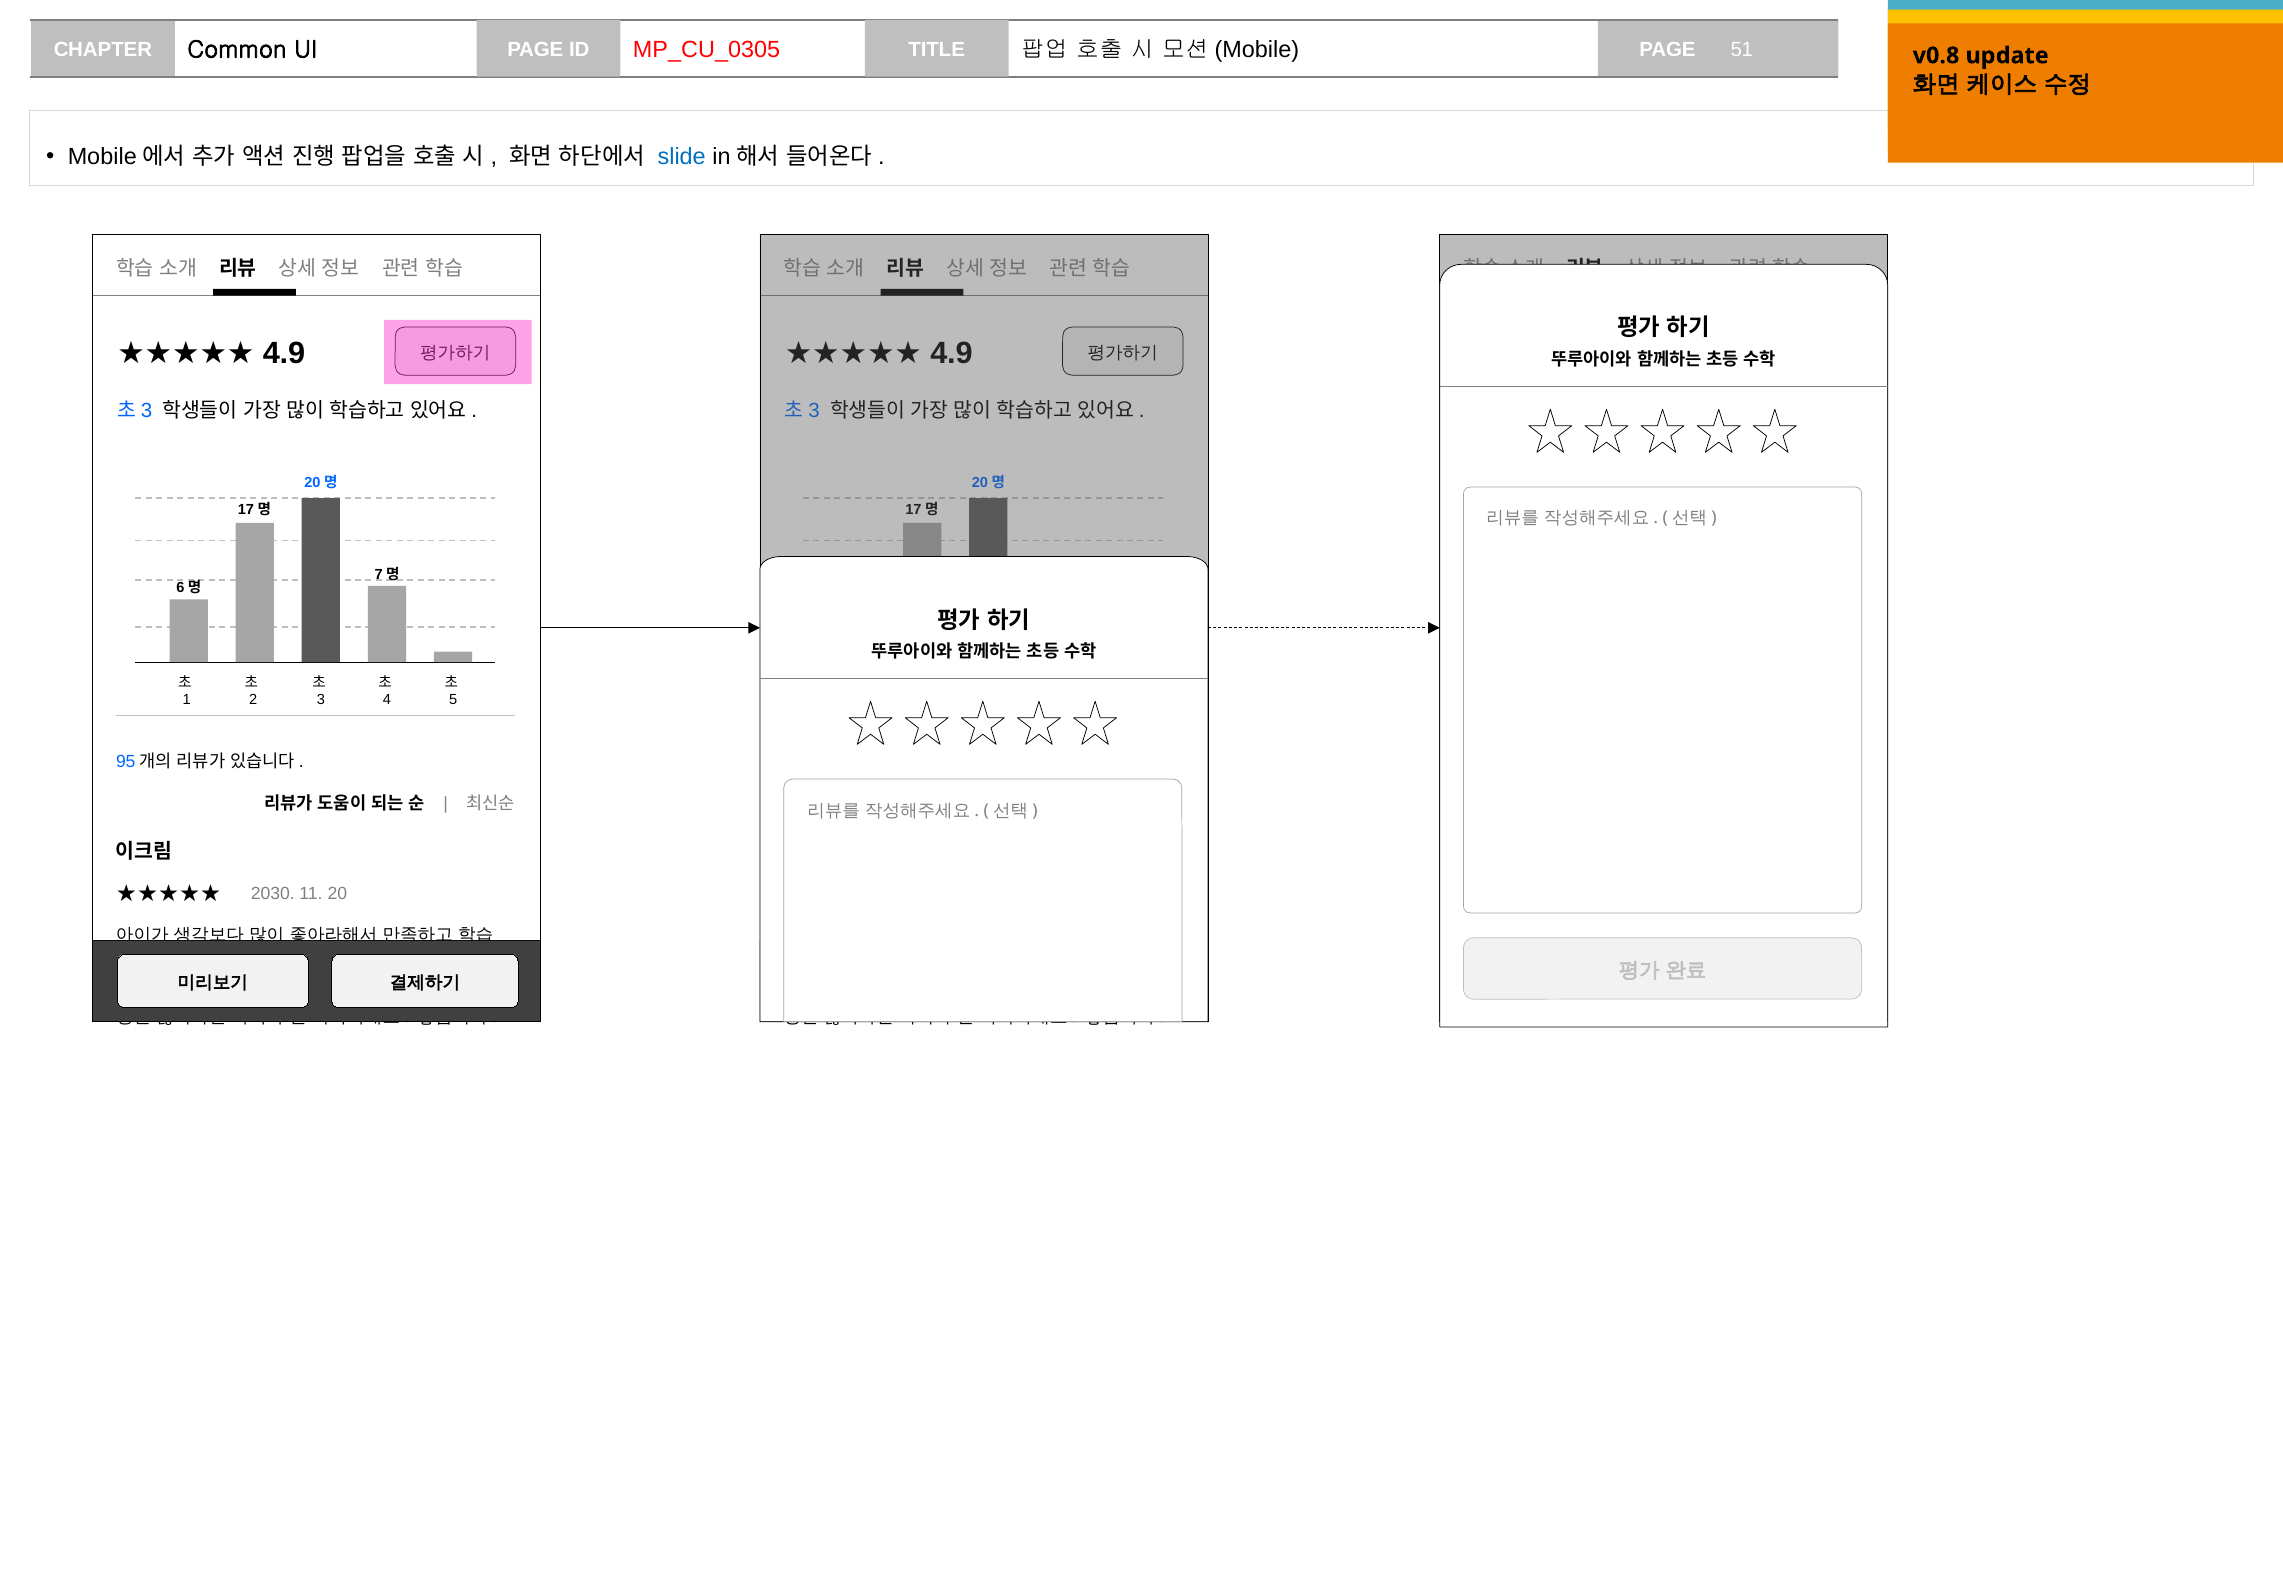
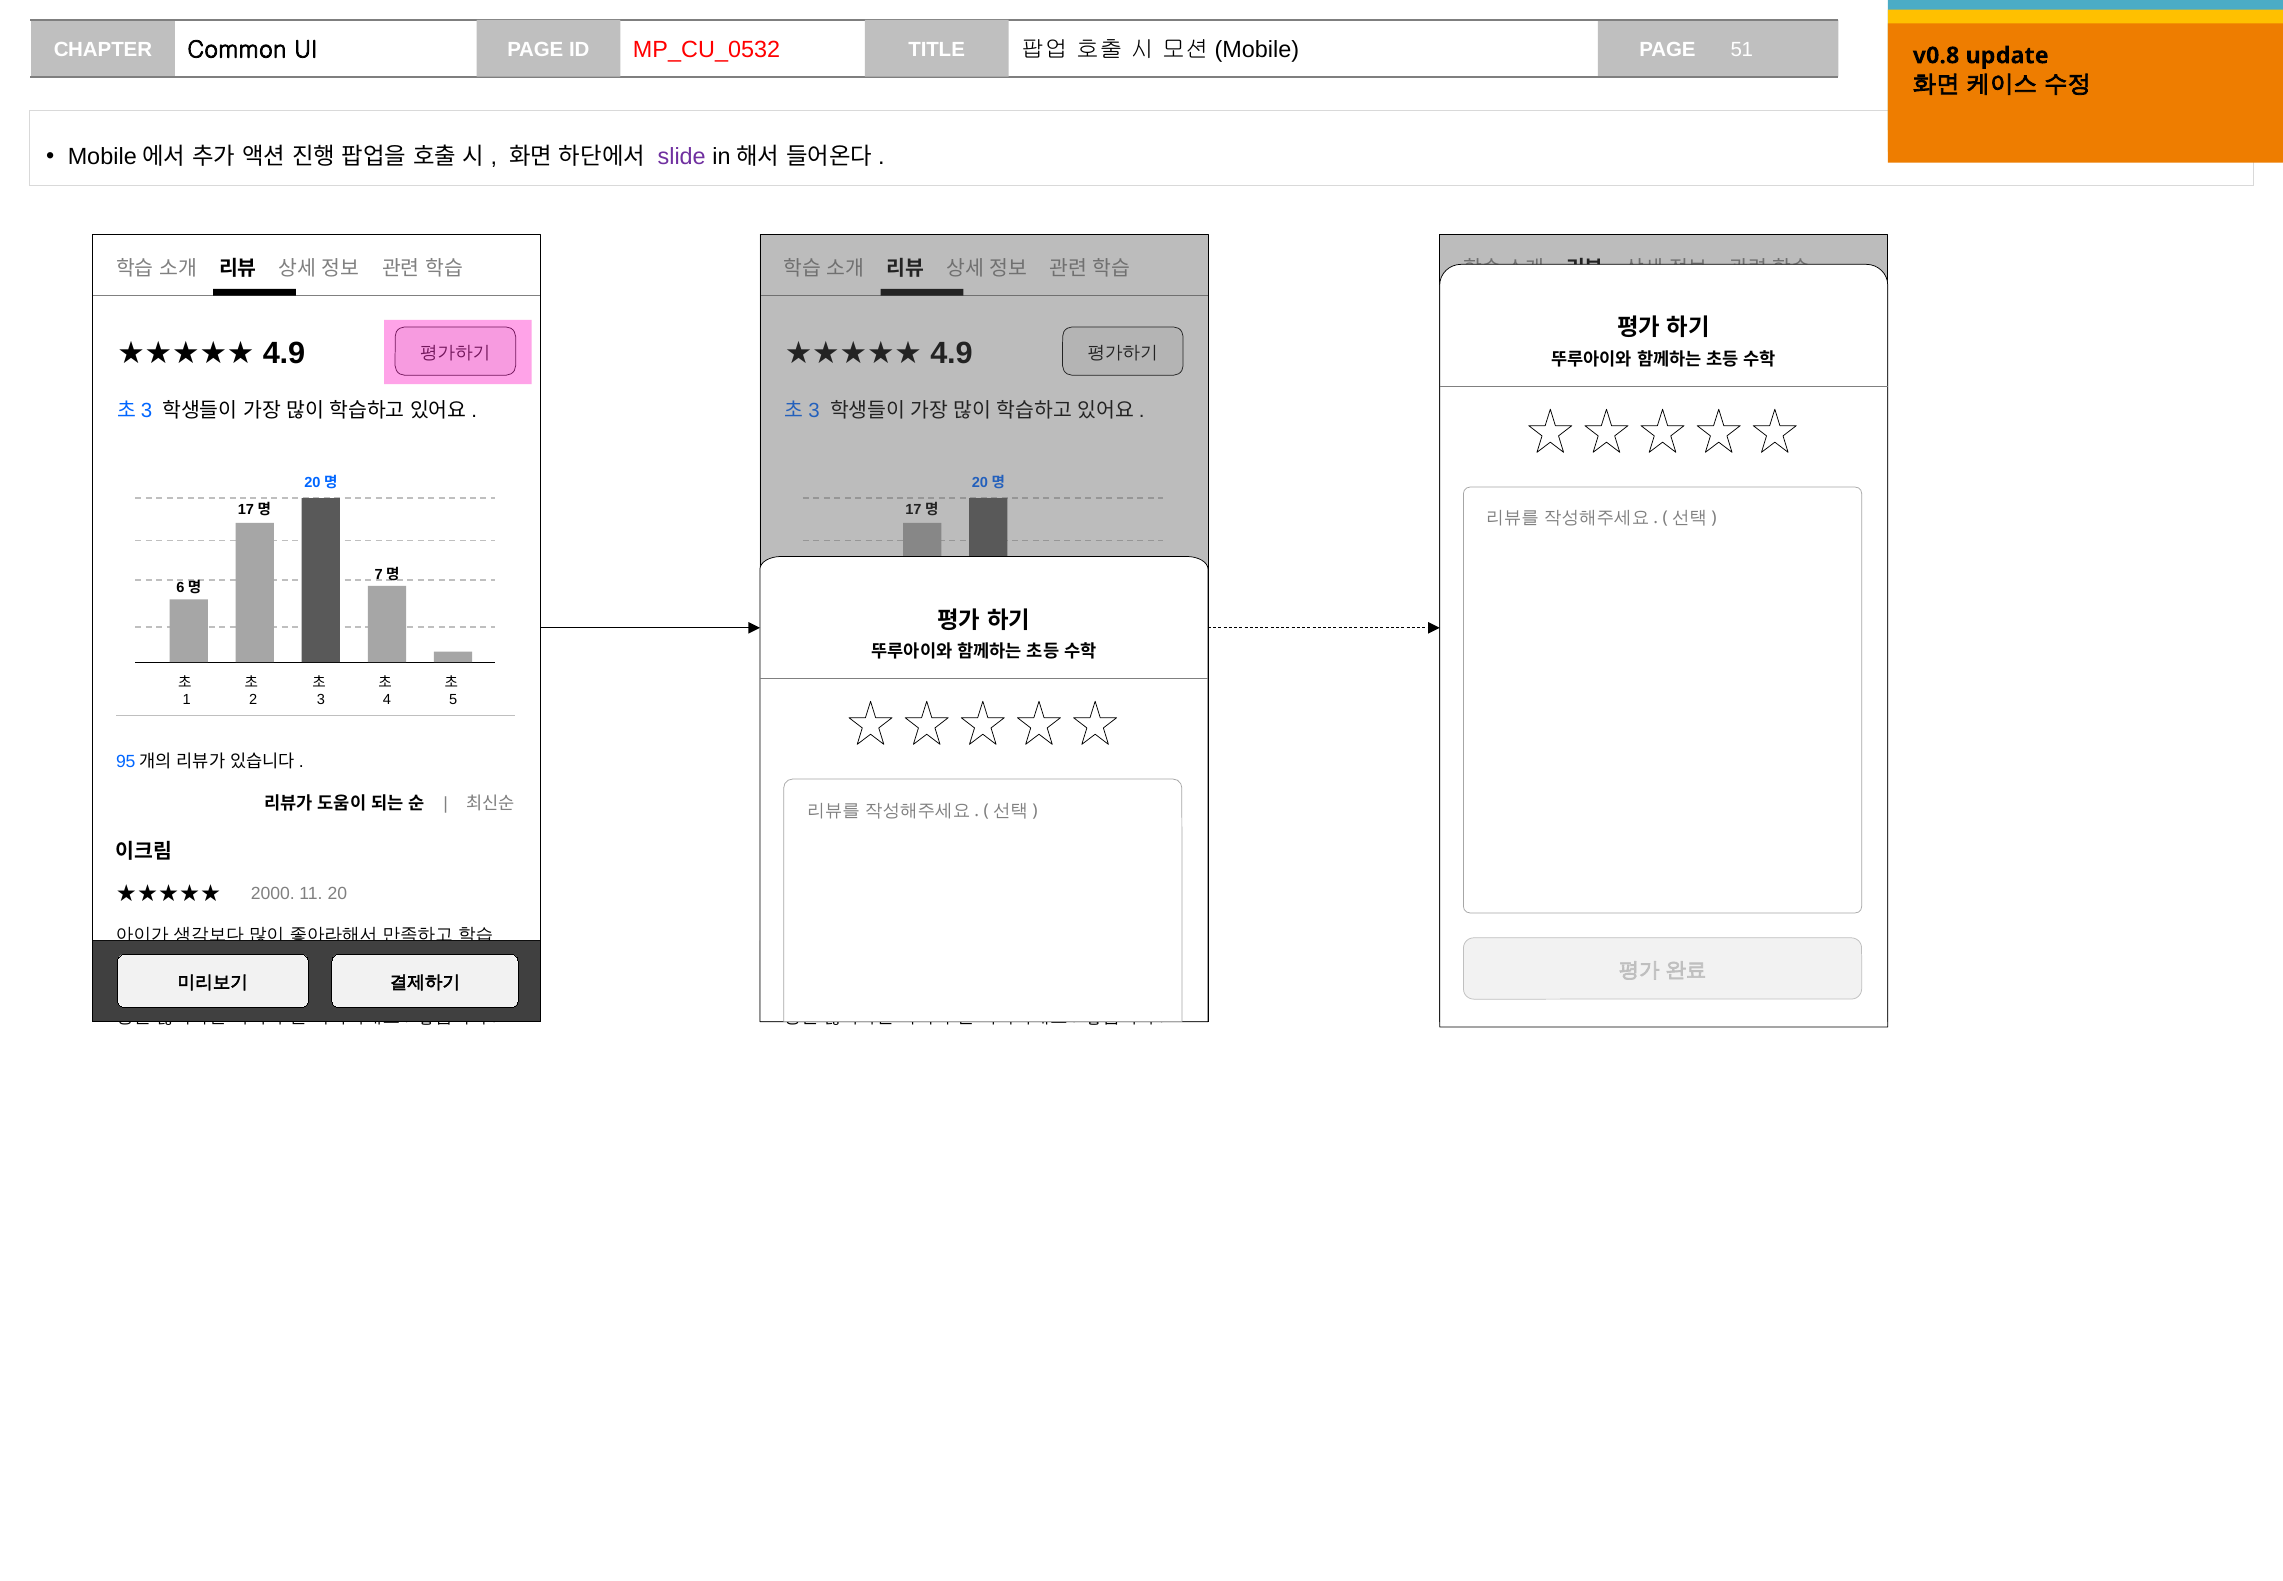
MP_CU_0305: MP_CU_0305 -> MP_CU_0532 (707, 50)
slide colour: blue -> purple (682, 157)
2030: 2030 -> 2000 (273, 893)
